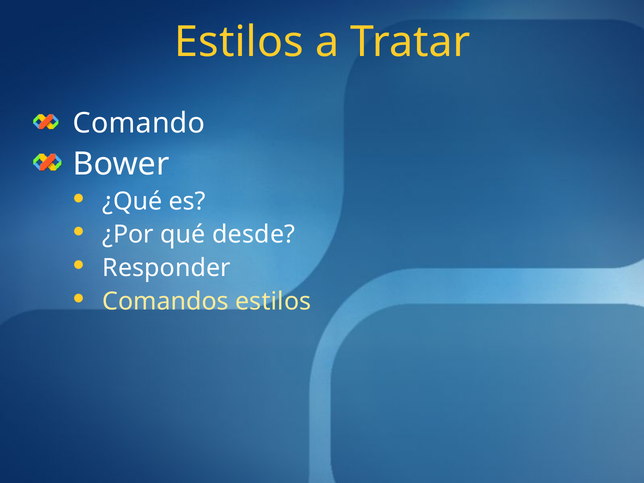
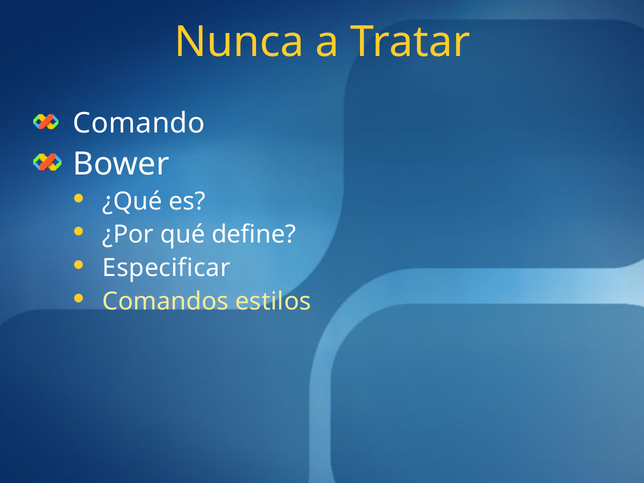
Estilos: Estilos -> Nunca (239, 42)
desde: desde -> define (254, 235)
Responder: Responder -> Especificar (166, 268)
